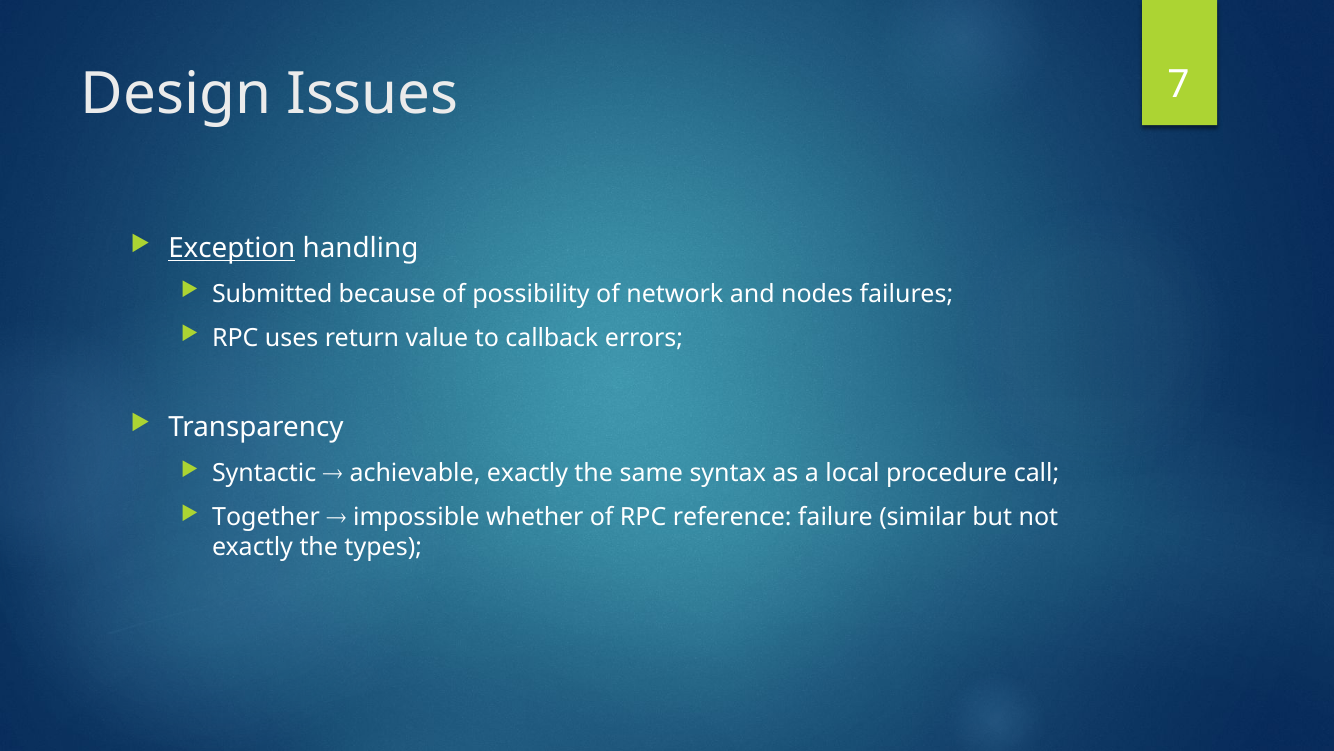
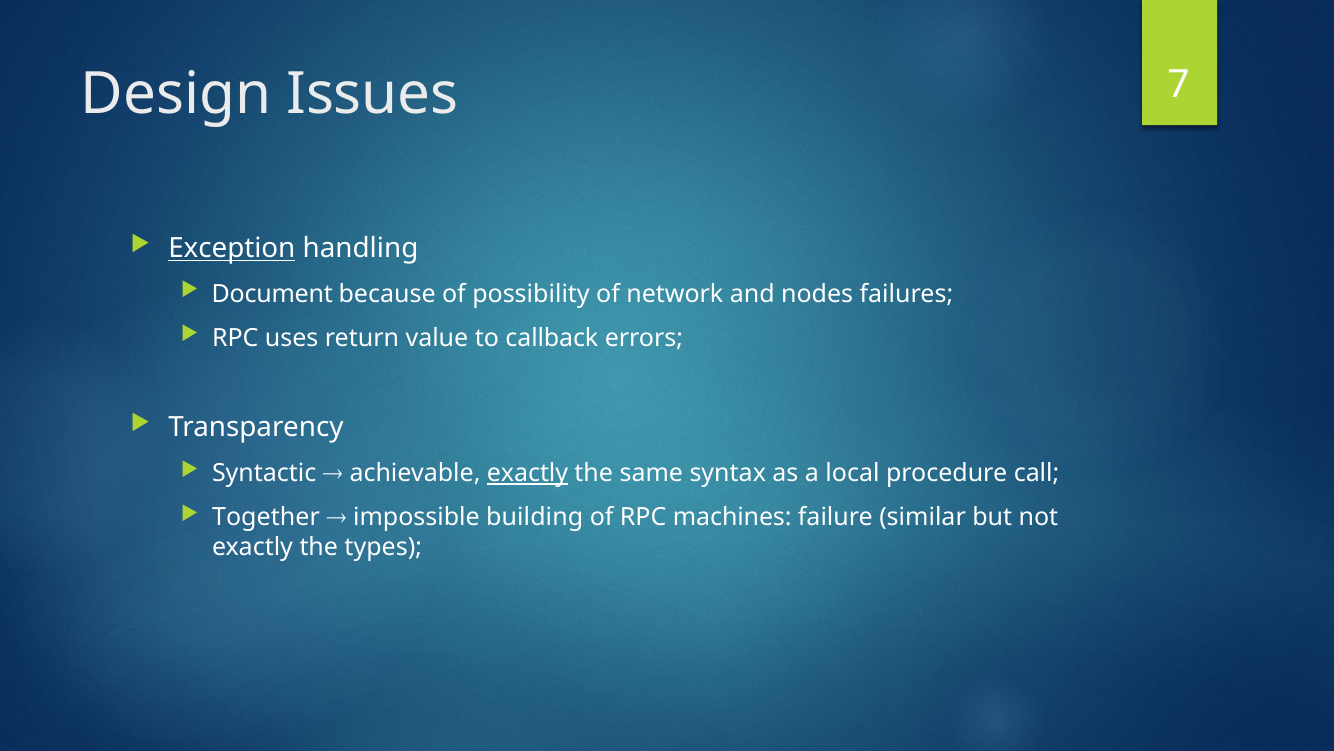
Submitted: Submitted -> Document (272, 294)
exactly underline: none -> present (528, 473)
whether: whether -> building (535, 517)
reference: reference -> machines (732, 517)
